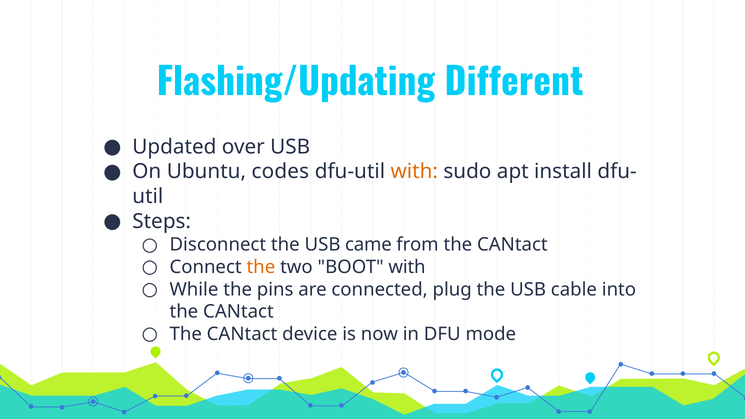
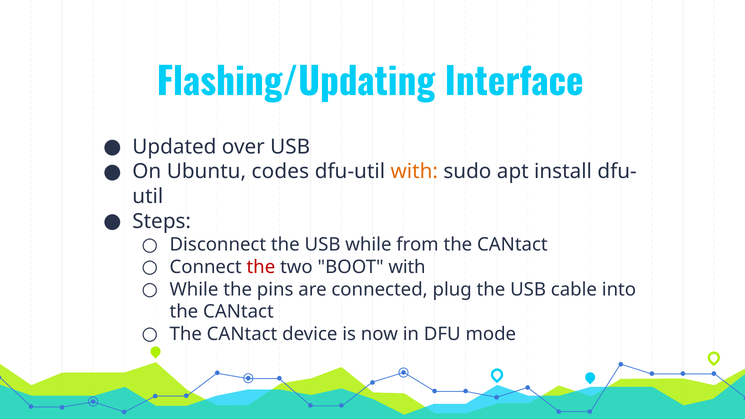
Different: Different -> Interface (514, 83)
USB came: came -> while (368, 245)
the colour: orange -> red (261, 267)
